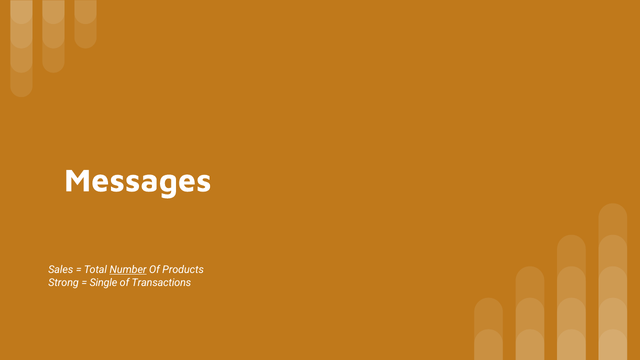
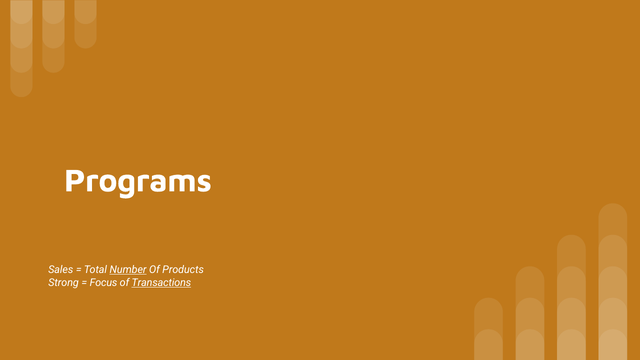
Messages: Messages -> Programs (138, 181)
Single: Single -> Focus (103, 283)
Transactions underline: none -> present (161, 283)
